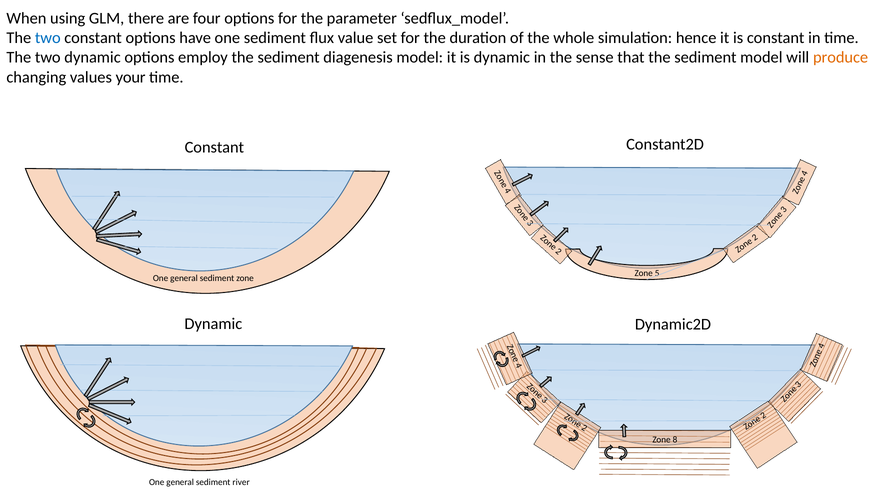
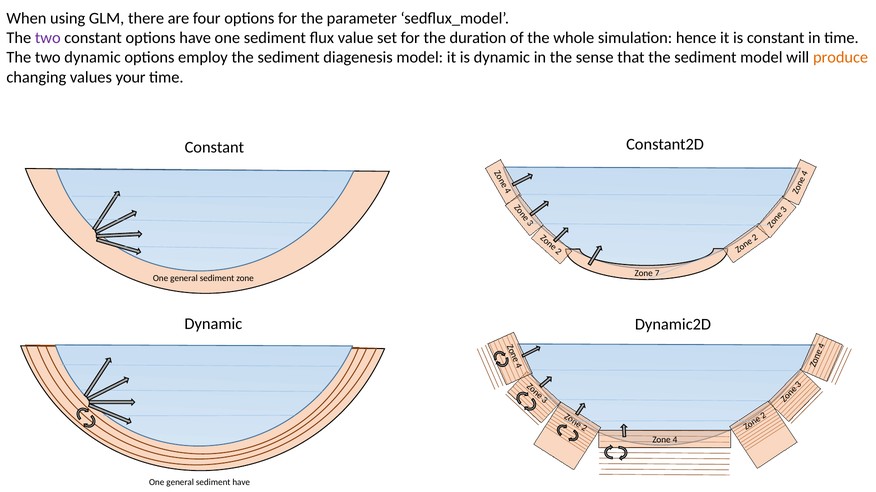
two colour: blue -> purple (48, 38)
5: 5 -> 7 (657, 274)
Zone 8: 8 -> 4 (675, 440)
sediment river: river -> have (241, 483)
